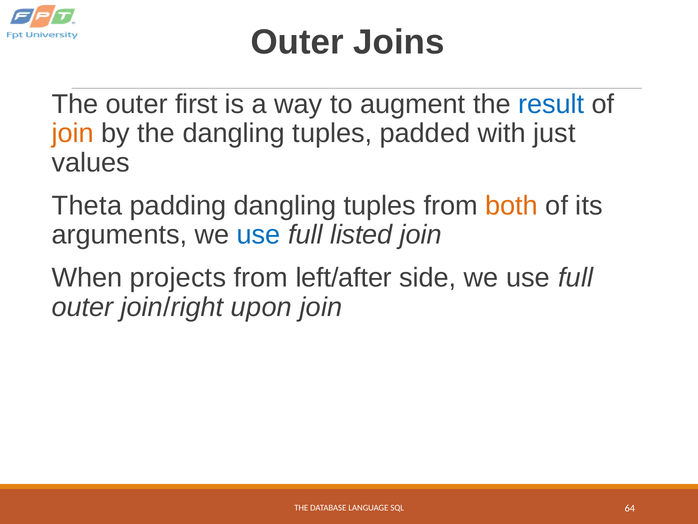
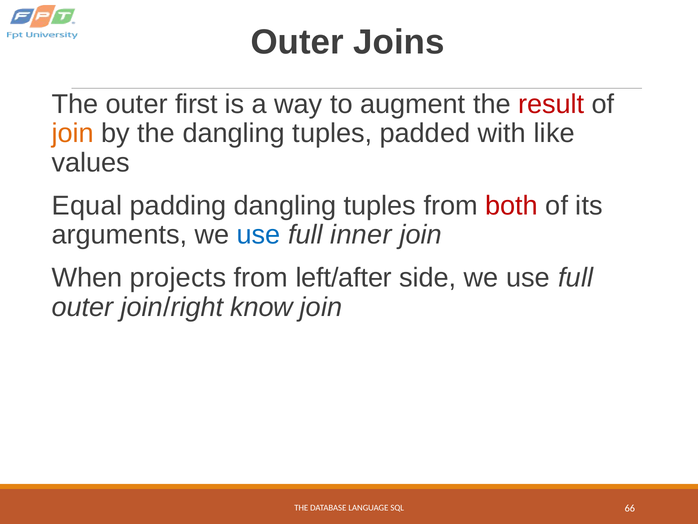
result colour: blue -> red (551, 104)
just: just -> like (554, 133)
Theta: Theta -> Equal (87, 205)
both colour: orange -> red (512, 205)
listed: listed -> inner (361, 235)
upon: upon -> know (262, 307)
64: 64 -> 66 (630, 508)
